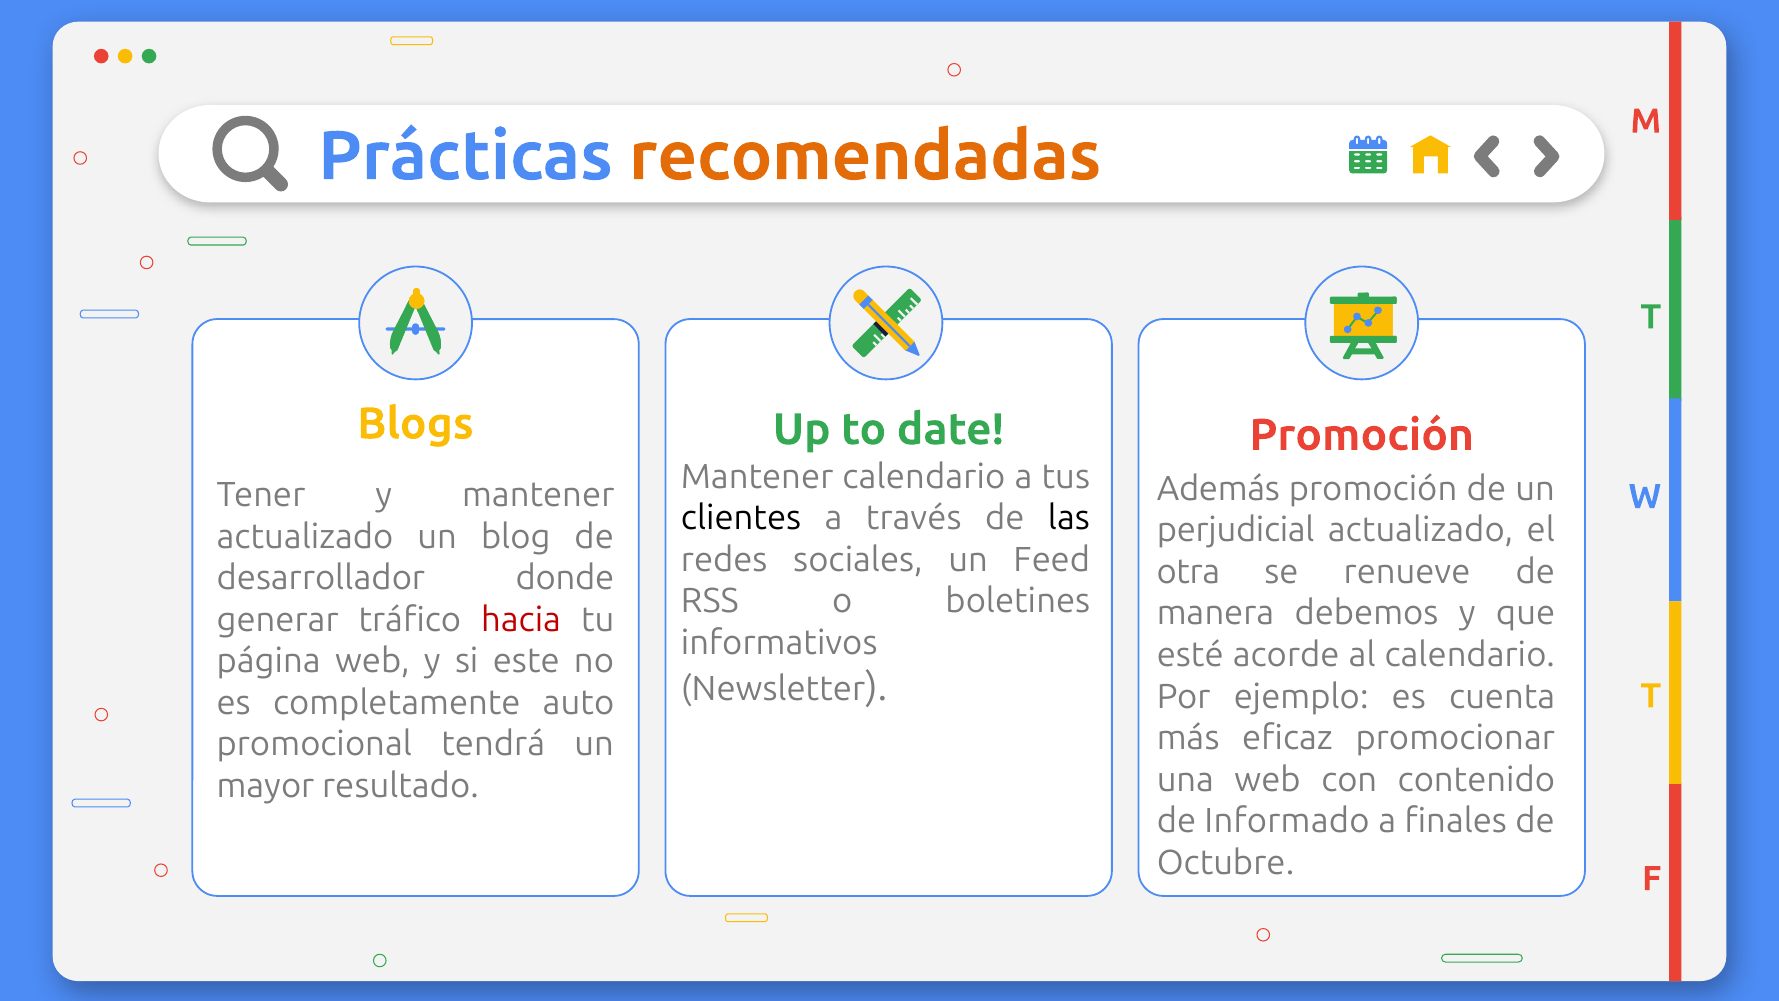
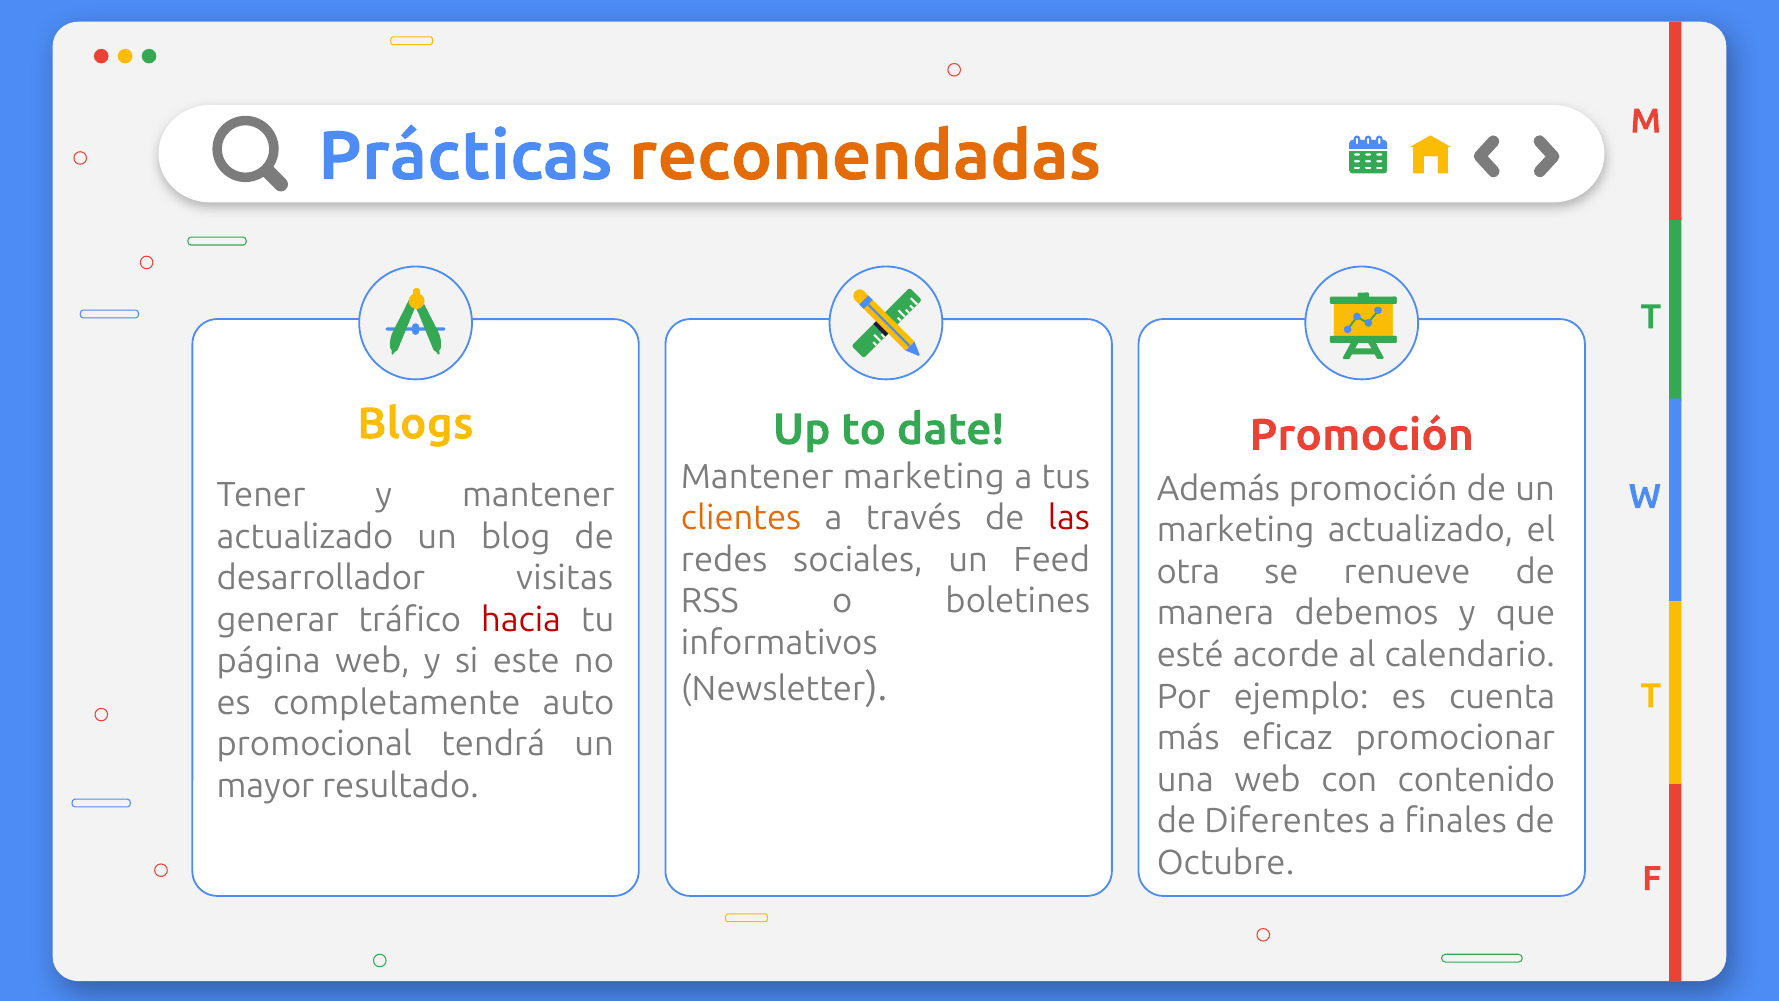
Mantener calendario: calendario -> marketing (924, 477)
clientes colour: black -> orange (741, 518)
las colour: black -> red (1069, 518)
perjudicial: perjudicial -> marketing (1236, 530)
donde: donde -> visitas (565, 578)
Informado: Informado -> Diferentes (1287, 821)
